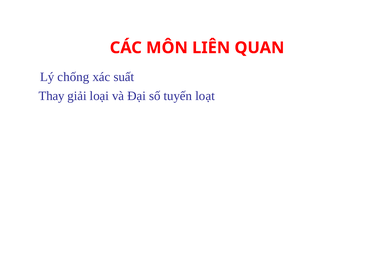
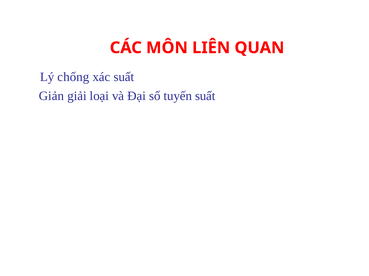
Thay: Thay -> Giản (51, 96)
tuyến loạt: loạt -> suất (205, 96)
